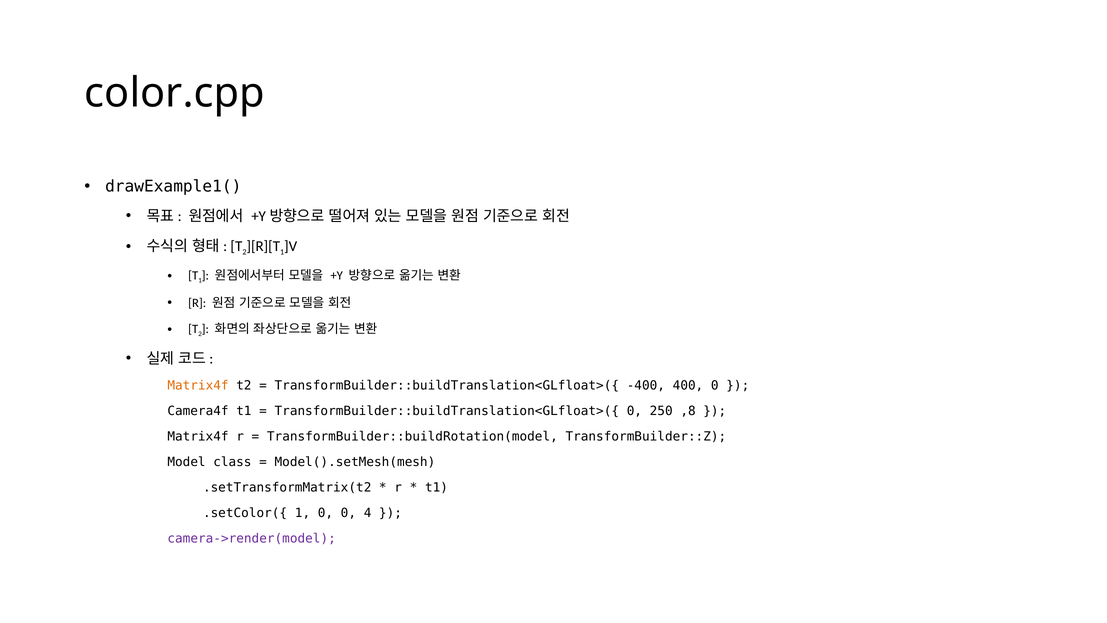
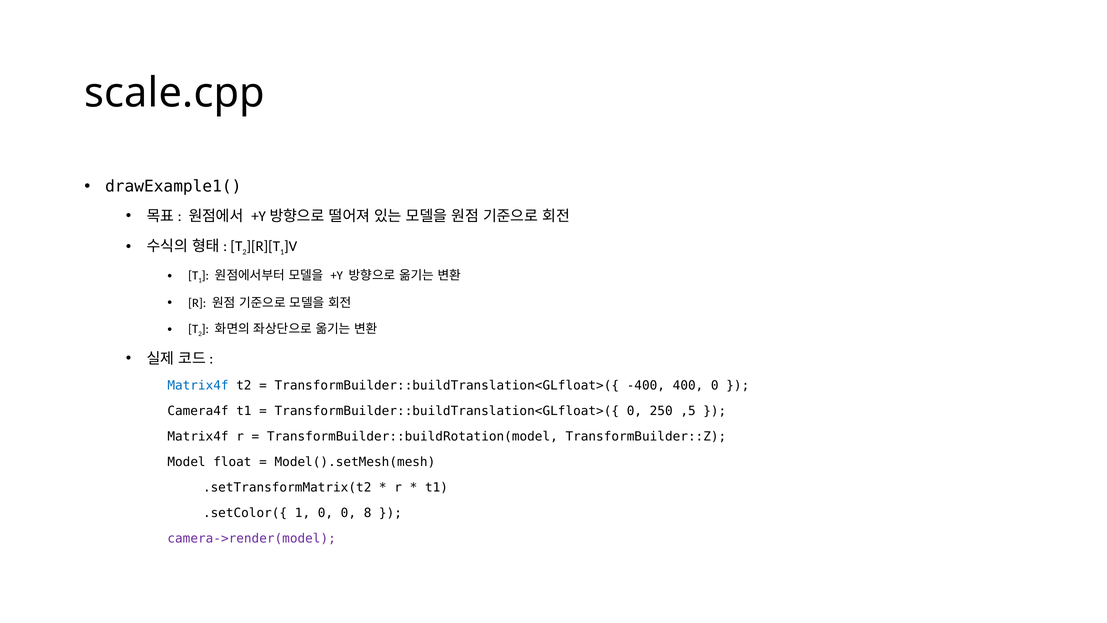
color.cpp: color.cpp -> scale.cpp (175, 93)
Matrix4f colour: orange -> blue (198, 385)
,8: ,8 -> ,5 (688, 411)
class: class -> float (232, 462)
4: 4 -> 8 (368, 513)
